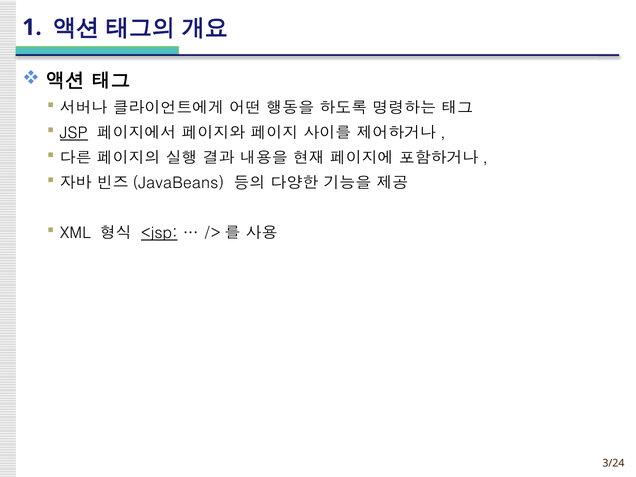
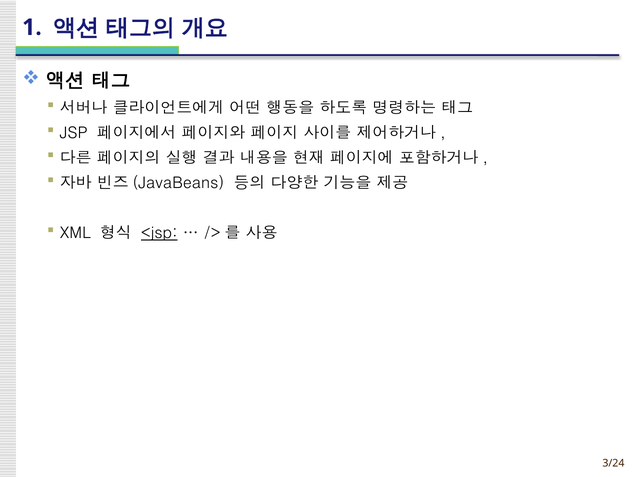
JSP underline: present -> none (74, 133)
